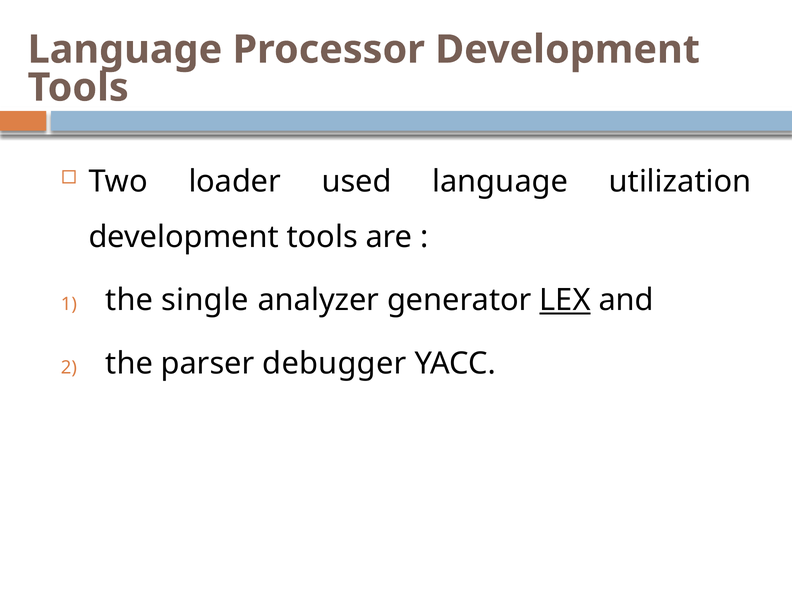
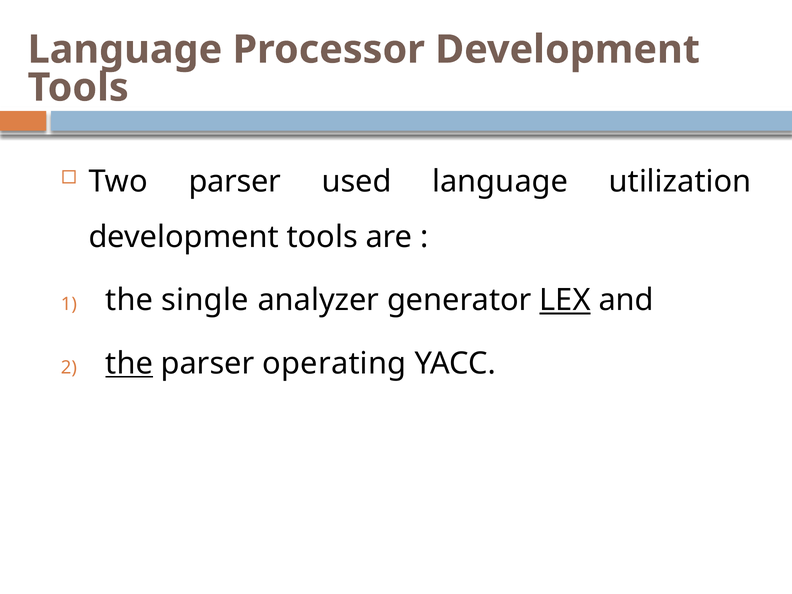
Two loader: loader -> parser (235, 182)
the underline: none -> present (129, 363)
debugger: debugger -> operating (334, 363)
